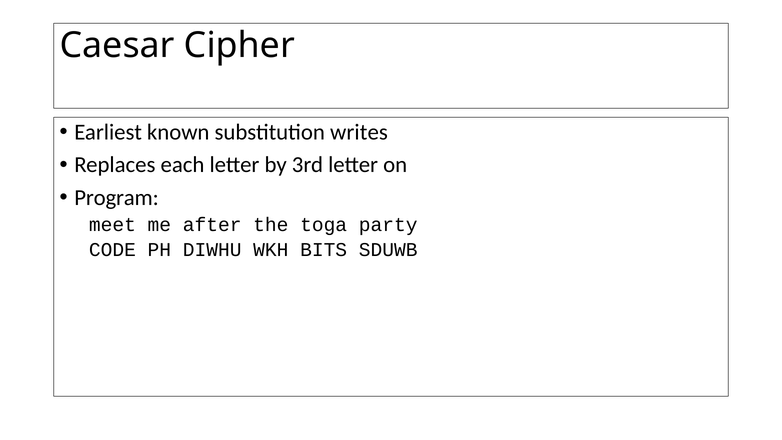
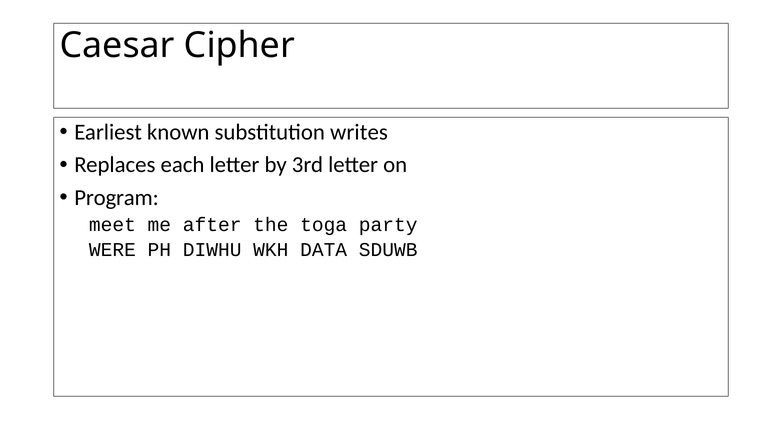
CODE: CODE -> WERE (112, 250)
BITS: BITS -> DATA (324, 250)
